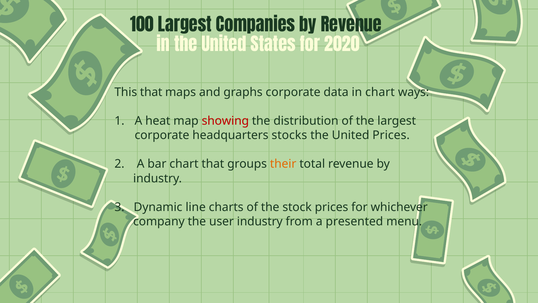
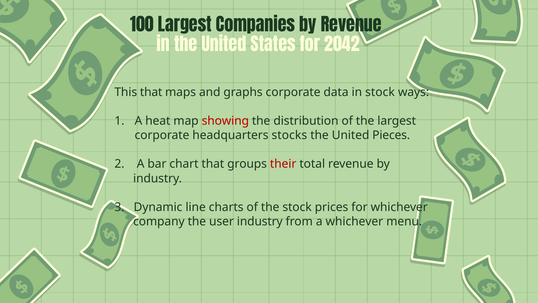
2020: 2020 -> 2042 (342, 45)
in chart: chart -> stock (380, 92)
United Prices: Prices -> Pieces (391, 135)
their colour: orange -> red (283, 164)
a presented: presented -> whichever (354, 221)
